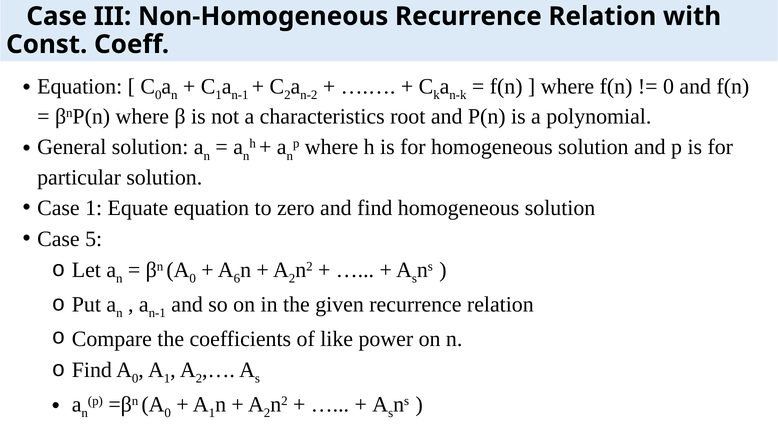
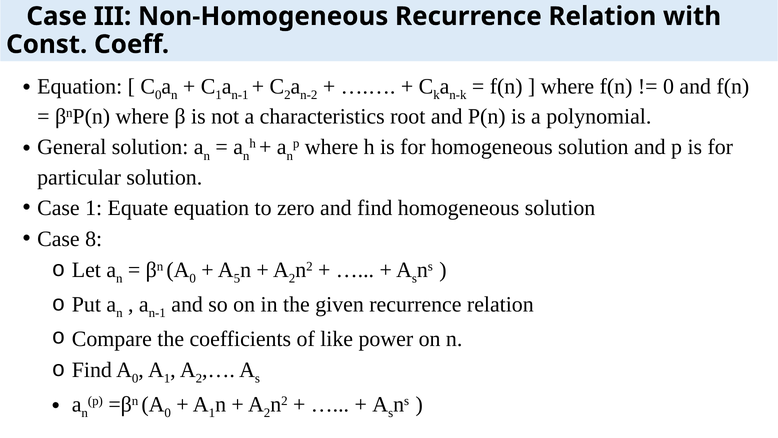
5: 5 -> 8 (94, 239)
6: 6 -> 5 (237, 278)
